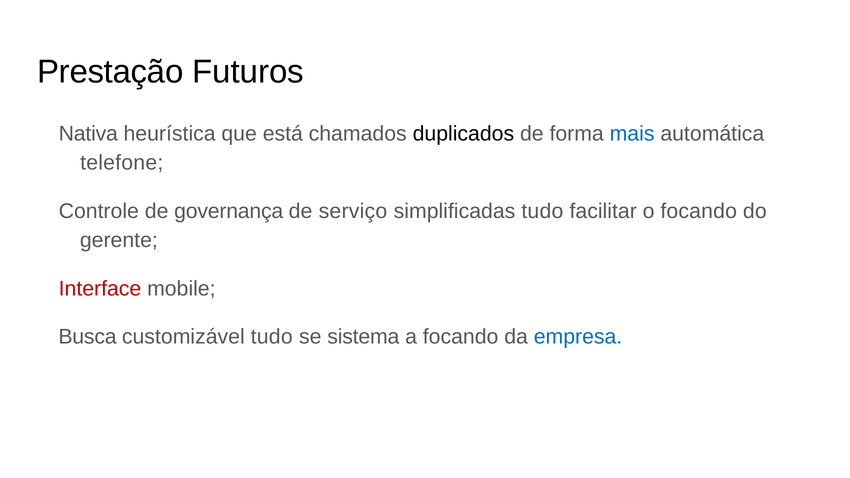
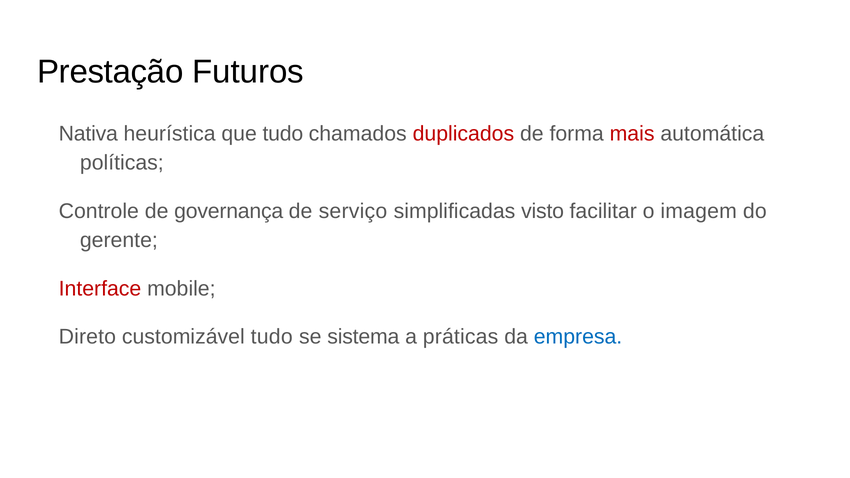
que está: está -> tudo (283, 134)
duplicados colour: black -> red (463, 134)
mais colour: blue -> red (632, 134)
telefone: telefone -> políticas (122, 163)
simplificadas tudo: tudo -> visto (543, 211)
o focando: focando -> imagem (699, 211)
Busca: Busca -> Direto (87, 337)
a focando: focando -> práticas (461, 337)
